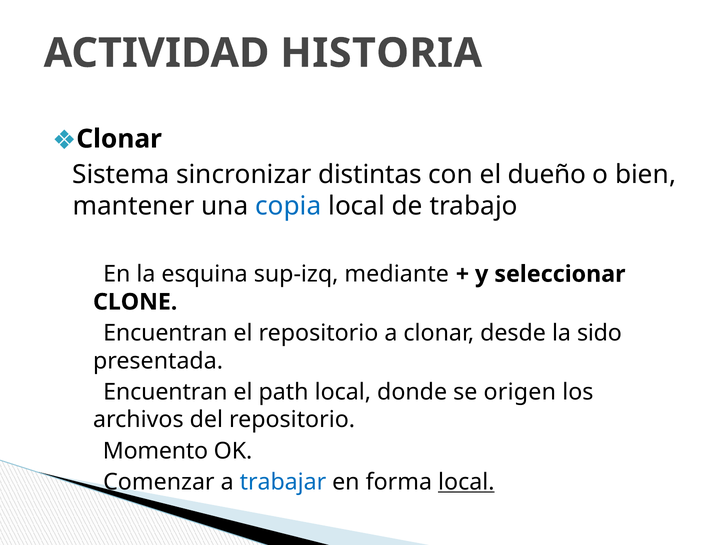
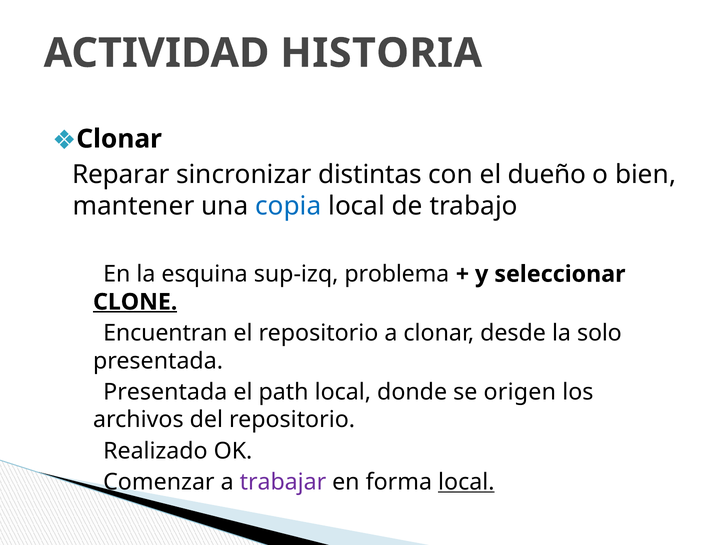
Sistema: Sistema -> Reparar (121, 175)
mediante: mediante -> problema (397, 274)
CLONE underline: none -> present (135, 302)
sido: sido -> solo (599, 333)
Encuentran: Encuentran -> Presentada (165, 392)
Momento: Momento -> Realizado (155, 451)
trabajar colour: blue -> purple (283, 482)
